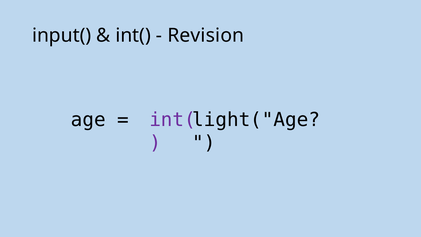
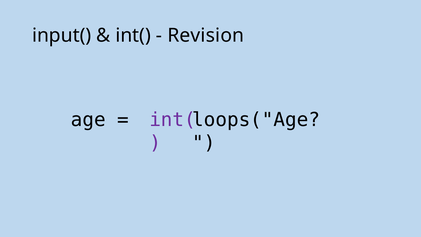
light("Age: light("Age -> loops("Age (256, 120)
